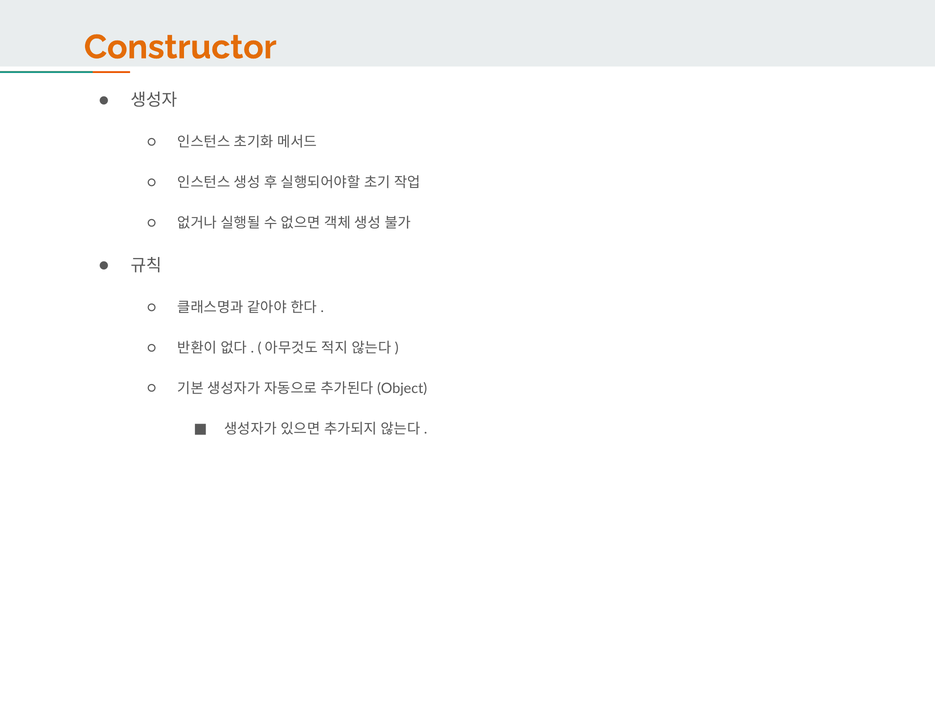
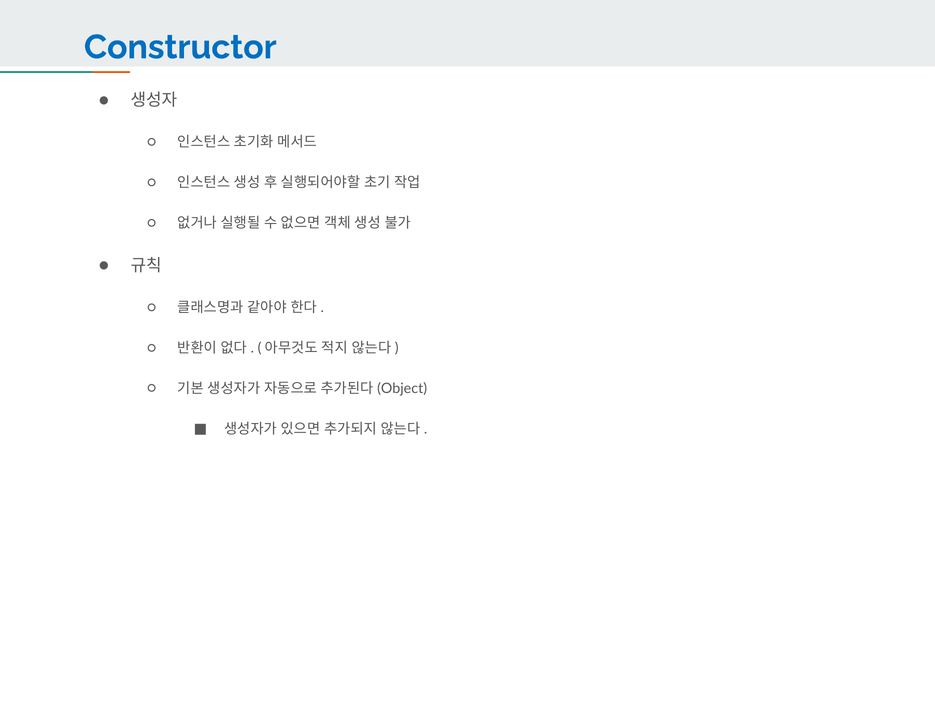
Constructor colour: orange -> blue (180, 47)
